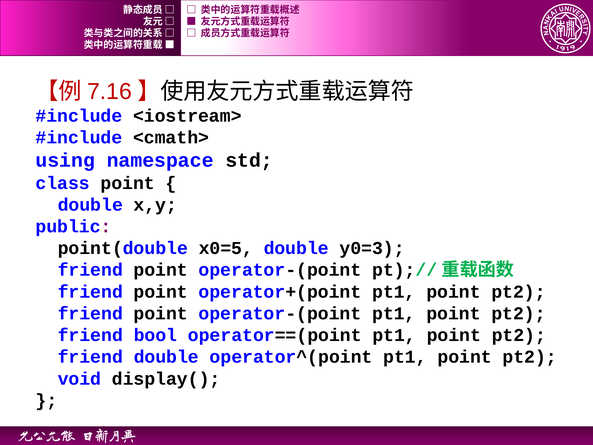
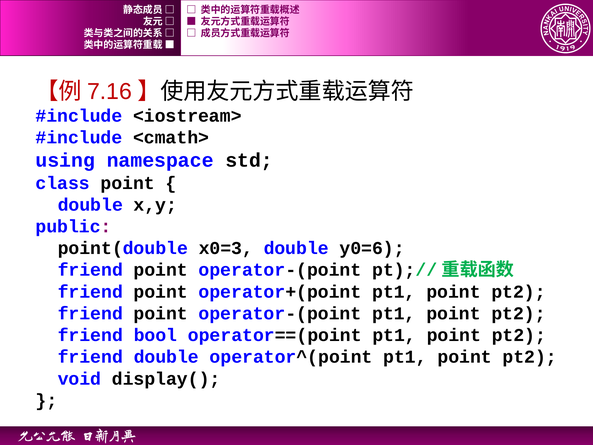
x0=5: x0=5 -> x0=3 (226, 248)
y0=3: y0=3 -> y0=6 (372, 248)
